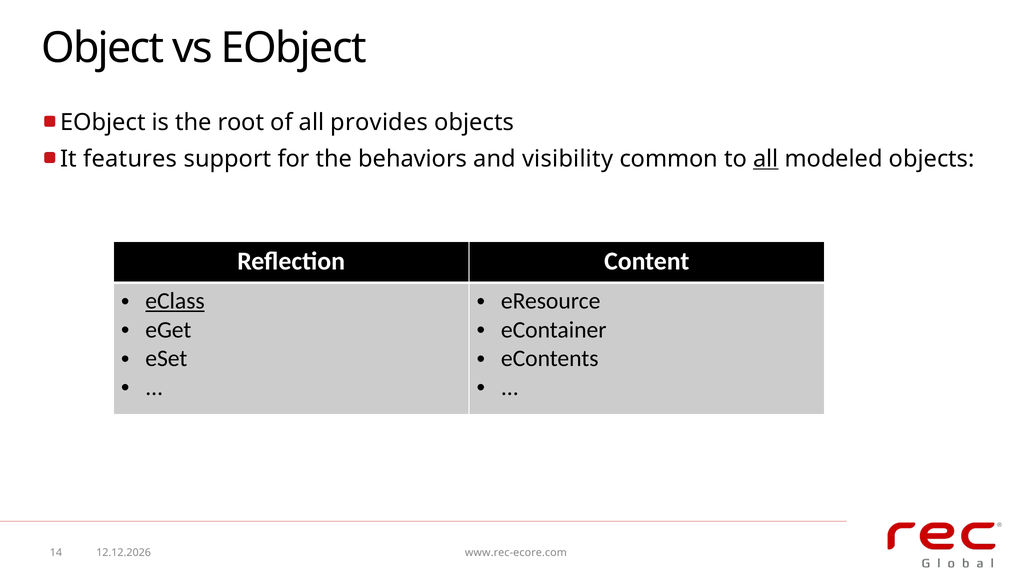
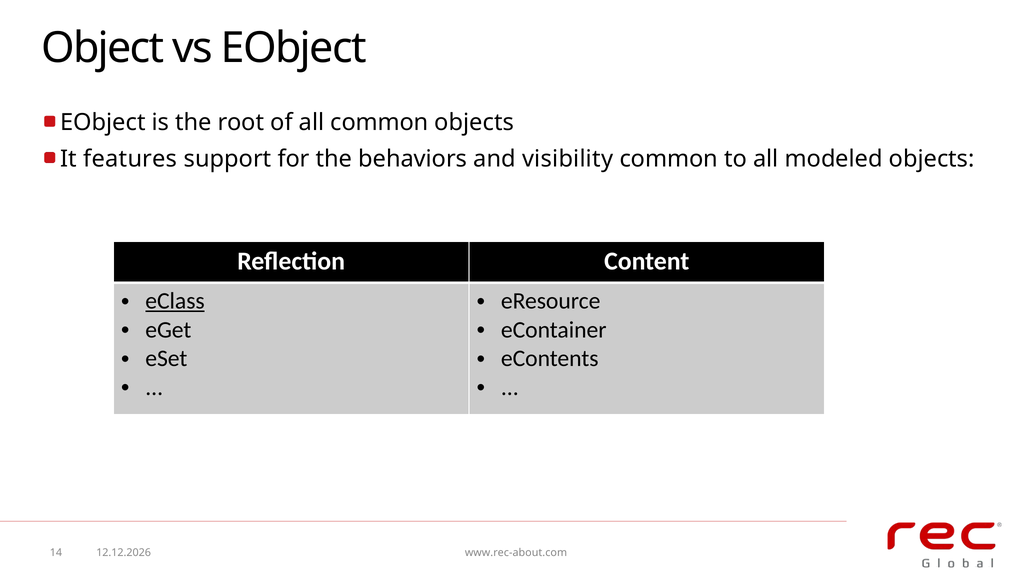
all provides: provides -> common (379, 123)
all underline: present -> none (766, 159)
www.rec-ecore.com: www.rec-ecore.com -> www.rec-about.com (516, 553)
